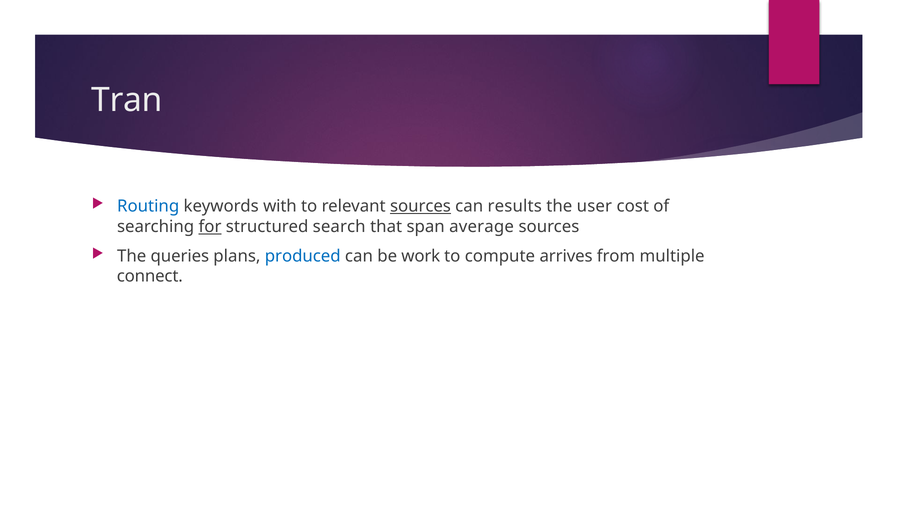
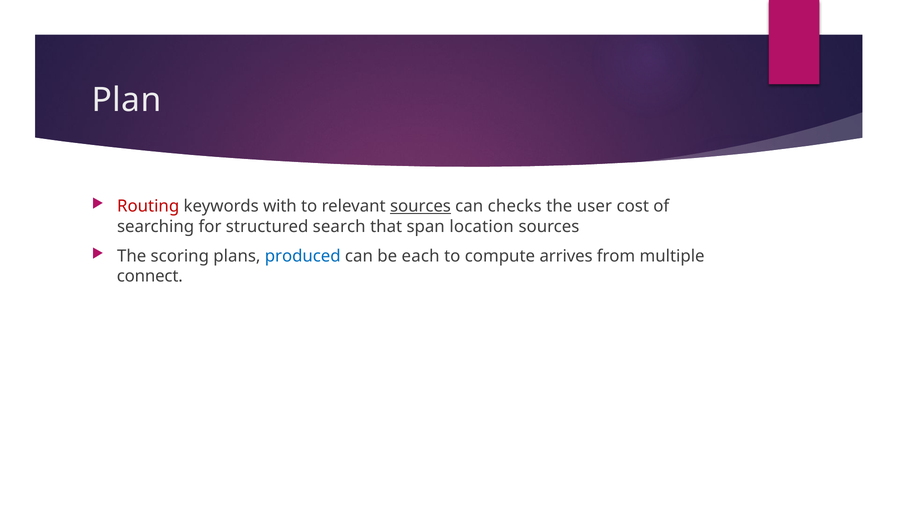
Tran: Tran -> Plan (127, 100)
Routing colour: blue -> red (148, 206)
results: results -> checks (515, 206)
for underline: present -> none (210, 227)
average: average -> location (482, 227)
queries: queries -> scoring (180, 256)
work: work -> each (421, 256)
